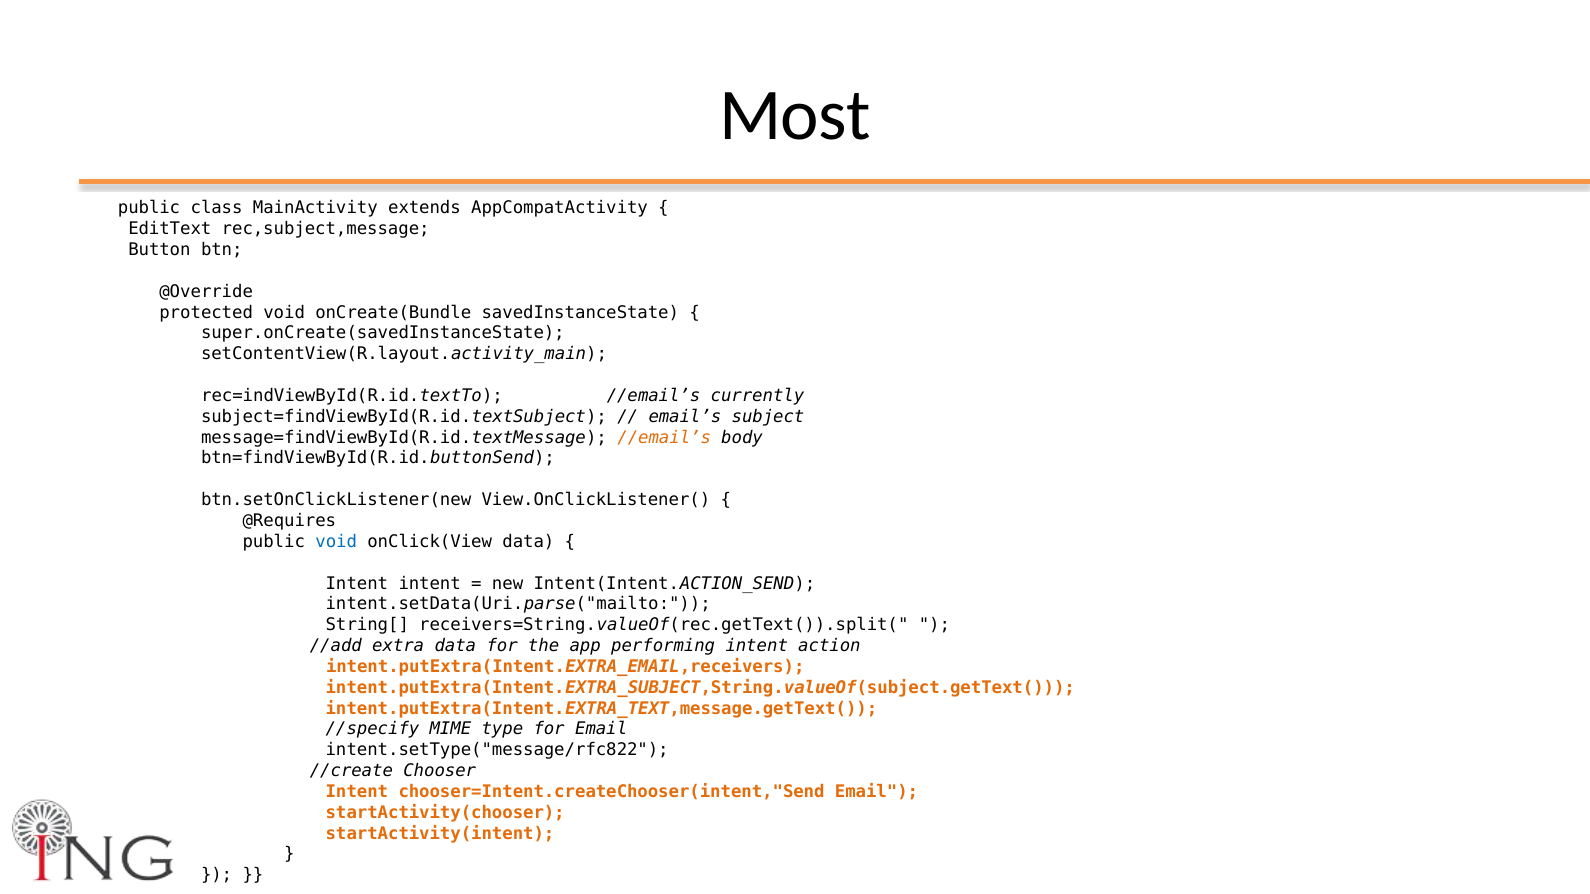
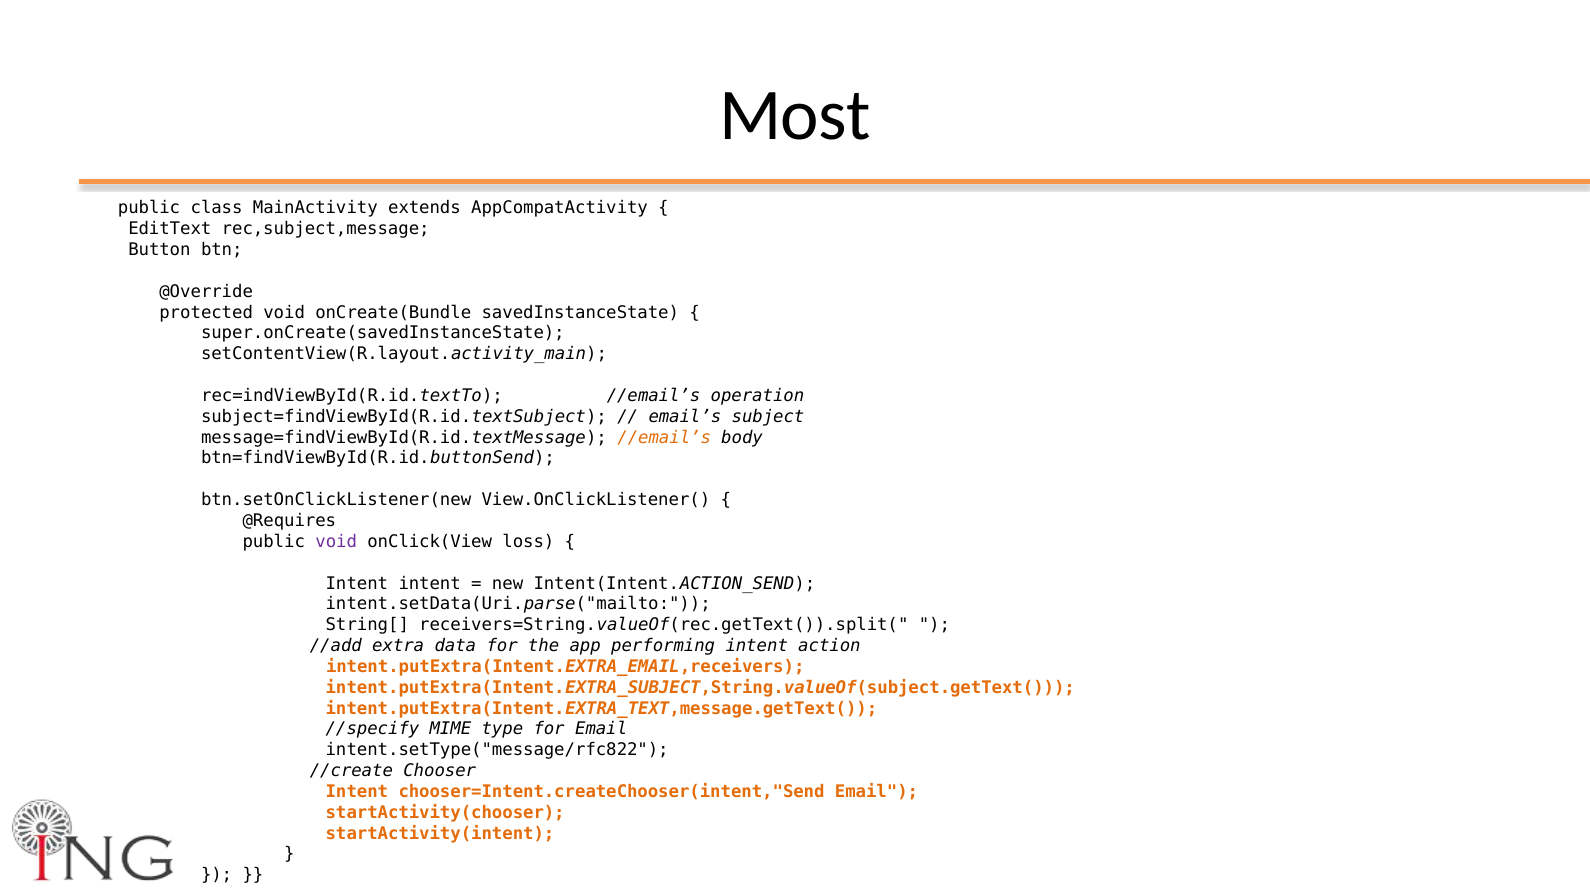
currently: currently -> operation (757, 396)
void colour: blue -> purple (336, 542)
onClick(View data: data -> loss (528, 542)
